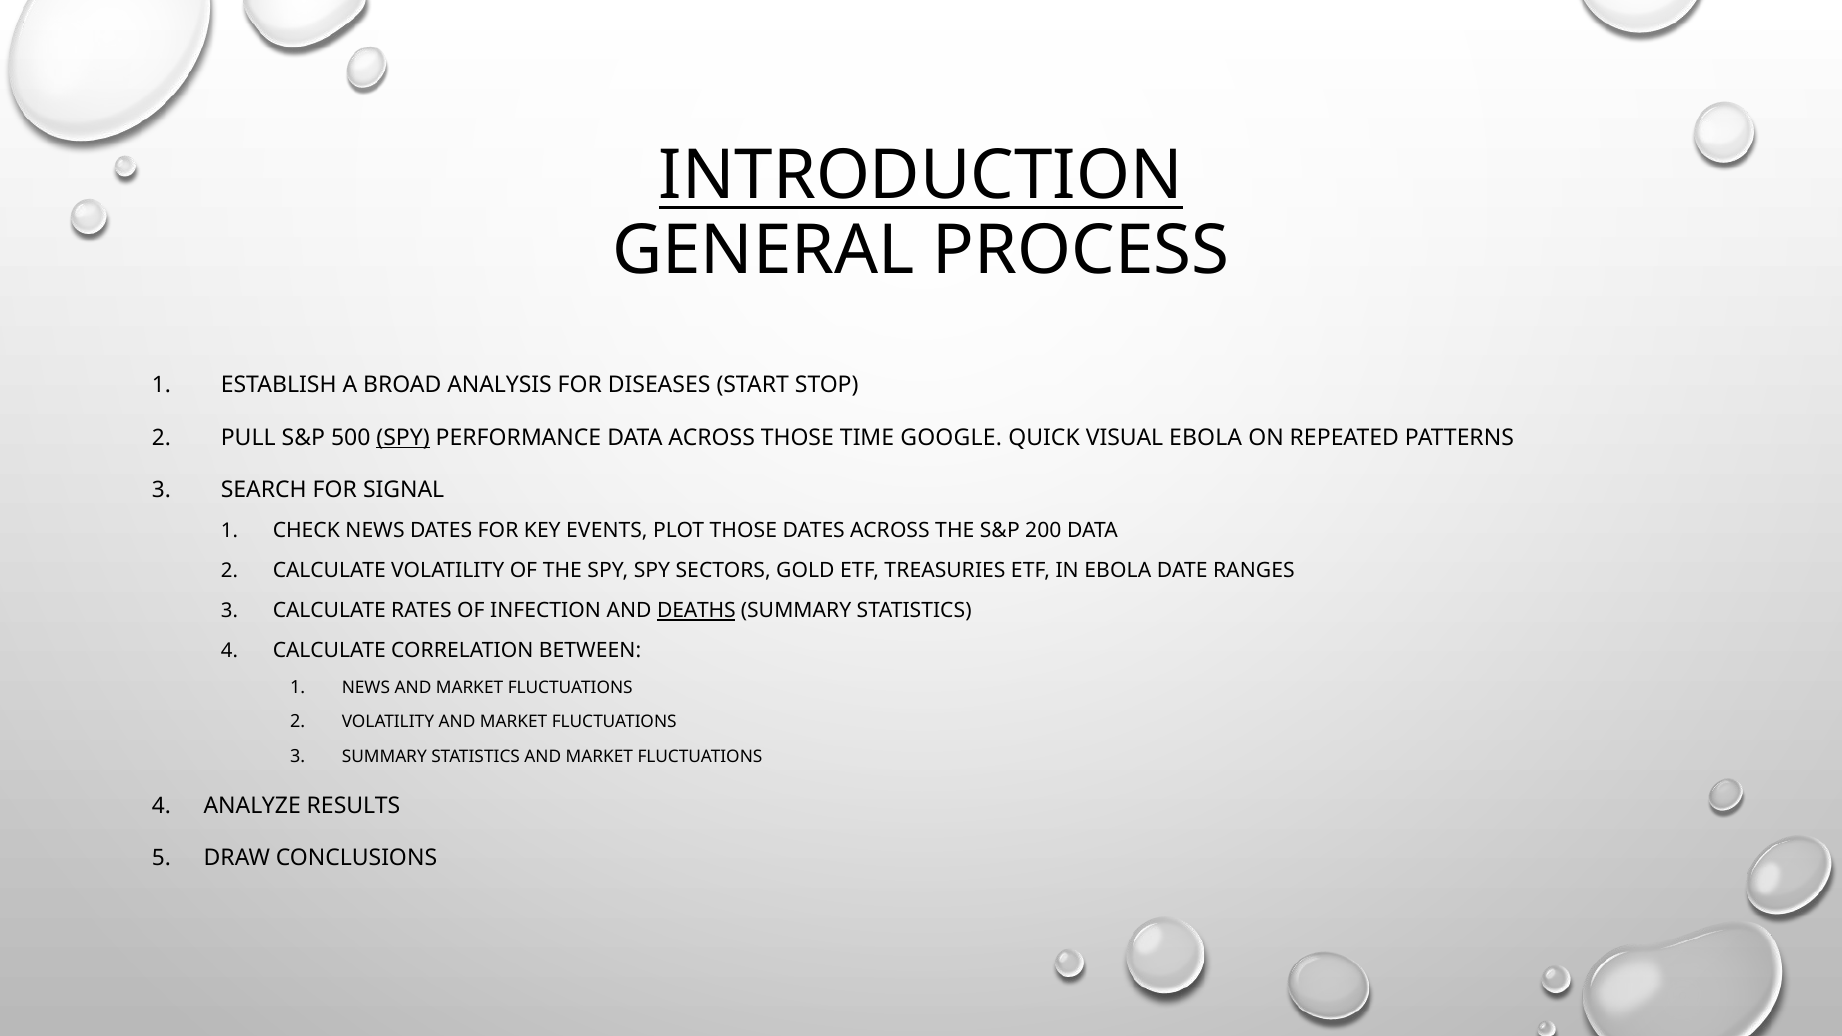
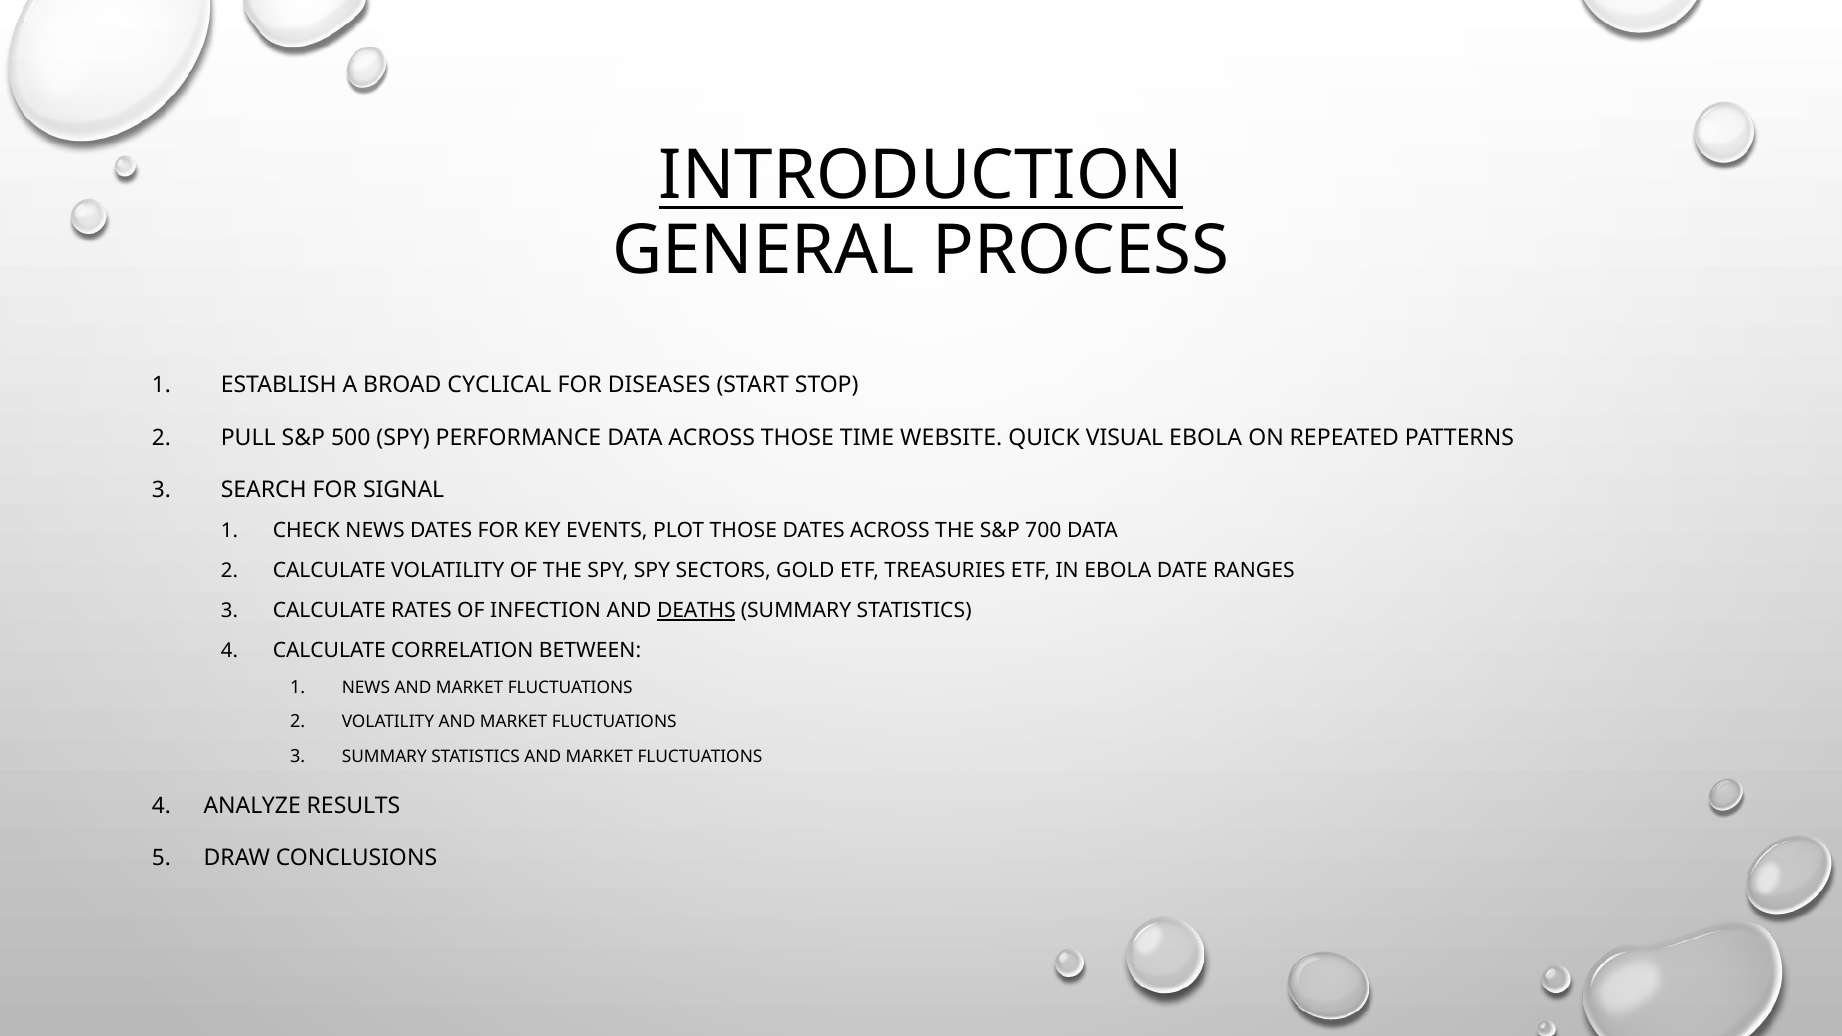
ANALYSIS: ANALYSIS -> CYCLICAL (499, 385)
SPY underline: present -> none (403, 438)
GOOGLE: GOOGLE -> WEBSITE (951, 438)
200: 200 -> 700 (1043, 531)
